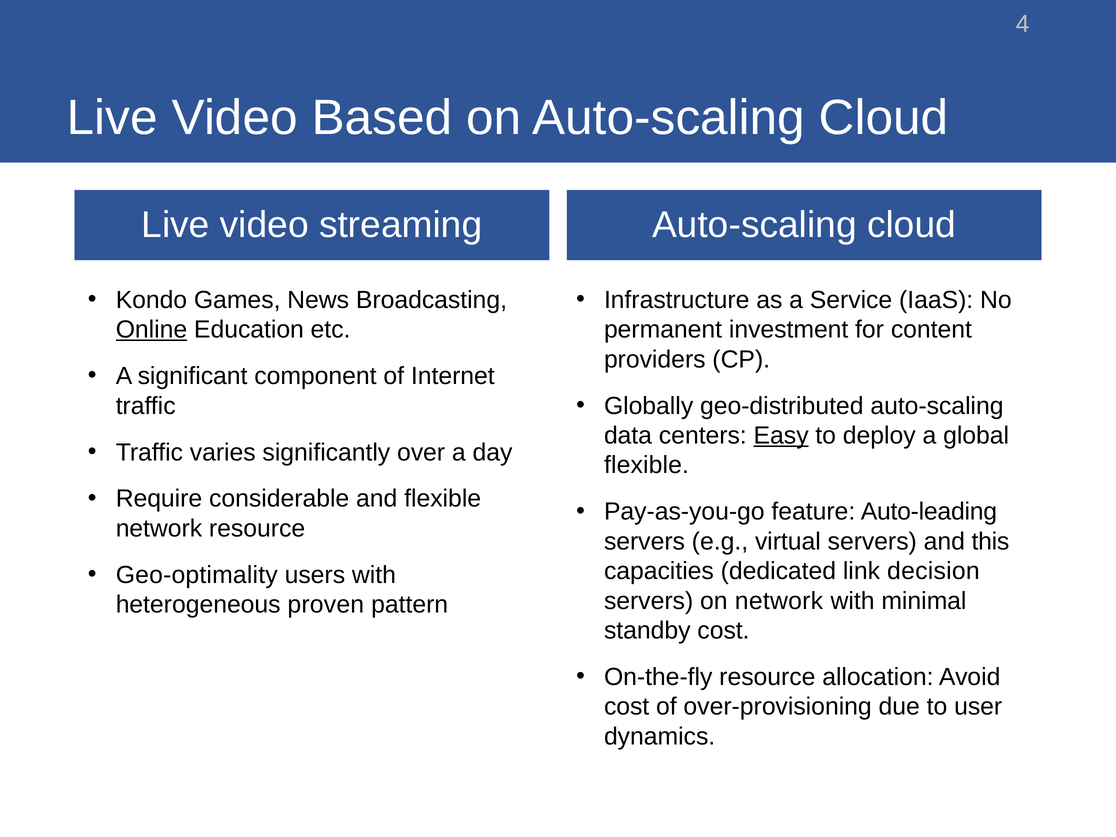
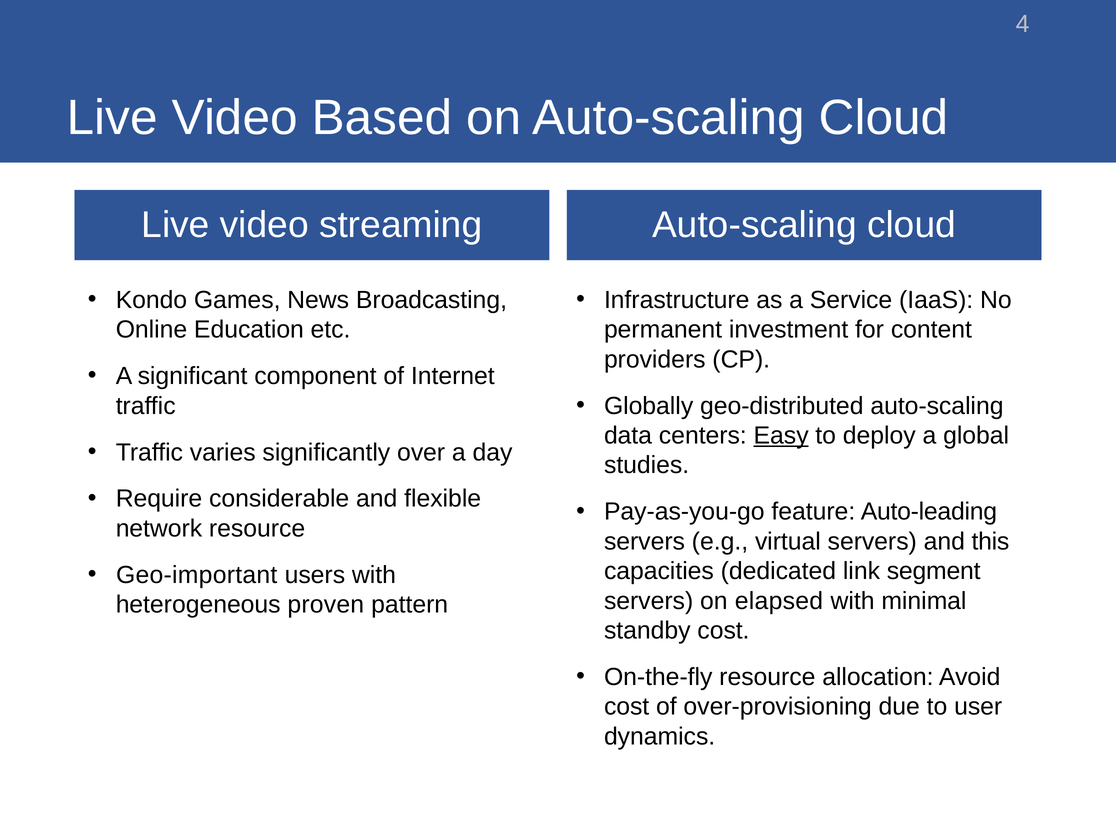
Online underline: present -> none (151, 330)
flexible: flexible -> studies (647, 465)
decision: decision -> segment (934, 571)
Geo-optimality: Geo-optimality -> Geo-important (197, 575)
on network: network -> elapsed (779, 601)
